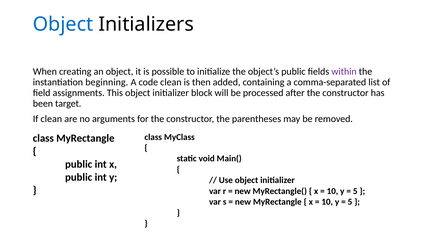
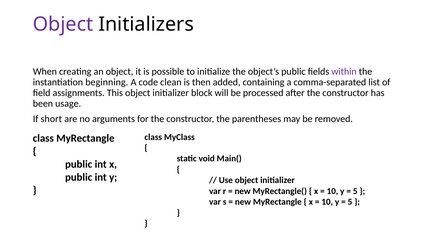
Object colour: blue -> purple (63, 24)
target: target -> usage (68, 103)
If clean: clean -> short (51, 119)
